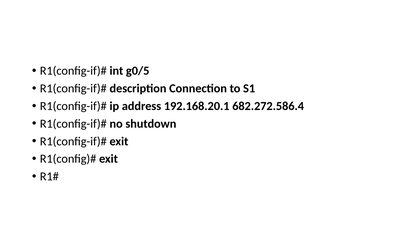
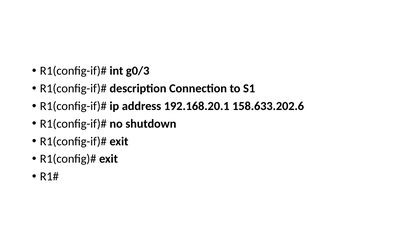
g0/5: g0/5 -> g0/3 (138, 71)
682.272.586.4: 682.272.586.4 -> 158.633.202.6 (268, 106)
